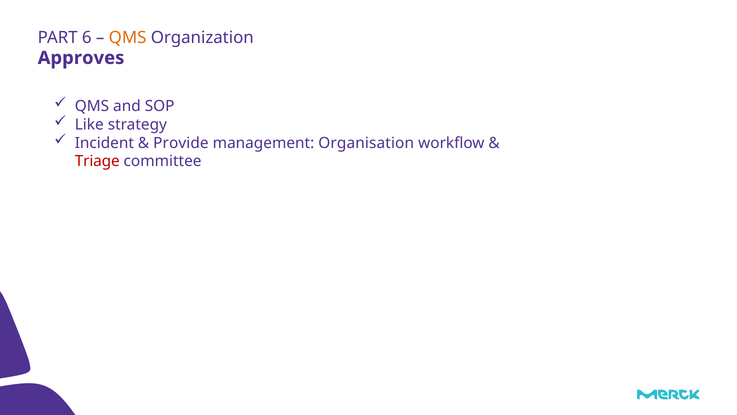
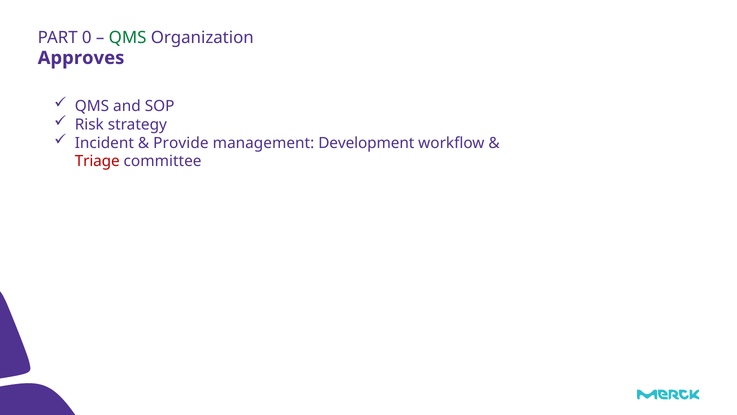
6: 6 -> 0 (87, 37)
QMS colour: orange -> green (128, 37)
Like: Like -> Risk (89, 124)
Organisation: Organisation -> Development (366, 143)
